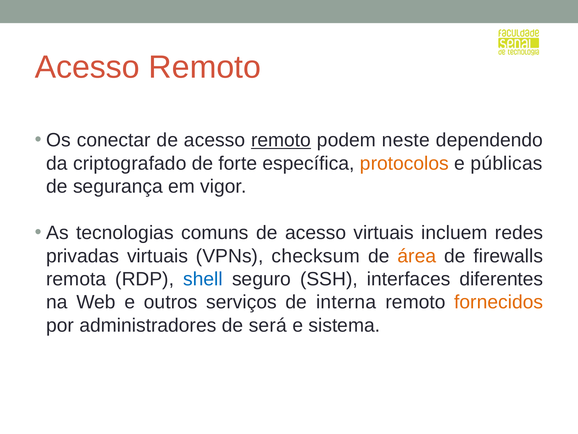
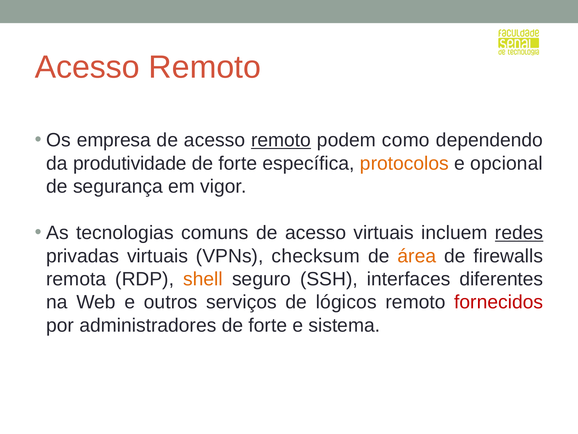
conectar: conectar -> empresa (114, 140)
neste: neste -> como (406, 140)
criptografado: criptografado -> produtividade (130, 163)
públicas: públicas -> opcional (507, 163)
redes underline: none -> present (519, 233)
shell colour: blue -> orange (203, 279)
interna: interna -> lógicos (346, 302)
fornecidos colour: orange -> red (499, 302)
administradores de será: será -> forte (268, 325)
